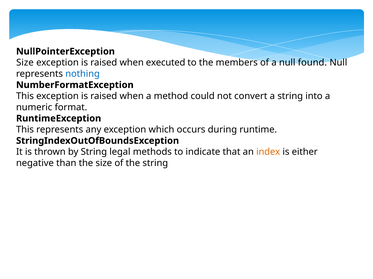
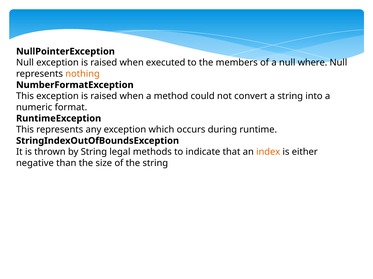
Size: Size -> Null (25, 63)
found: found -> where (313, 63)
nothing colour: blue -> orange (83, 74)
